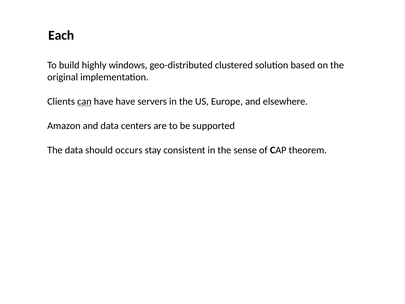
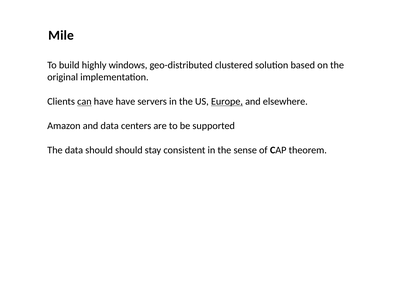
Each: Each -> Mile (61, 35)
Europe underline: none -> present (227, 101)
should occurs: occurs -> should (129, 150)
